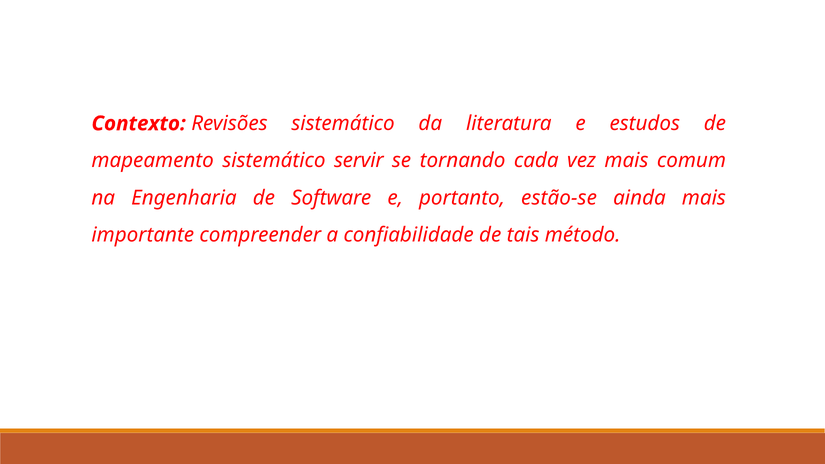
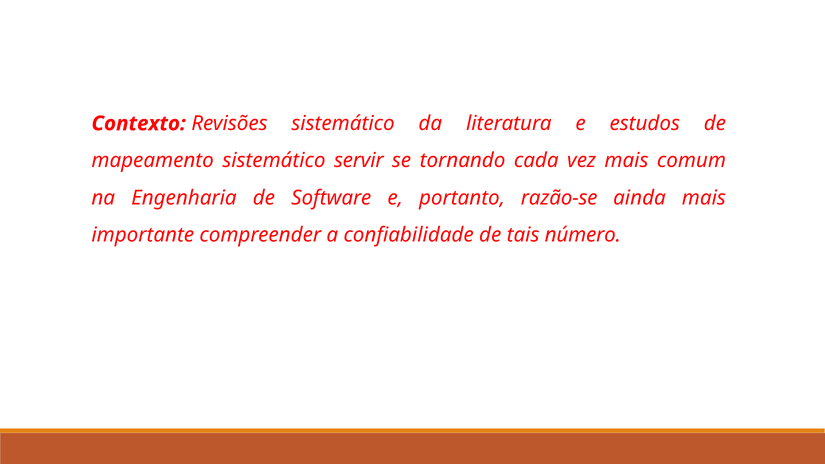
estão-se: estão-se -> razão-se (559, 198)
método: método -> número (583, 235)
